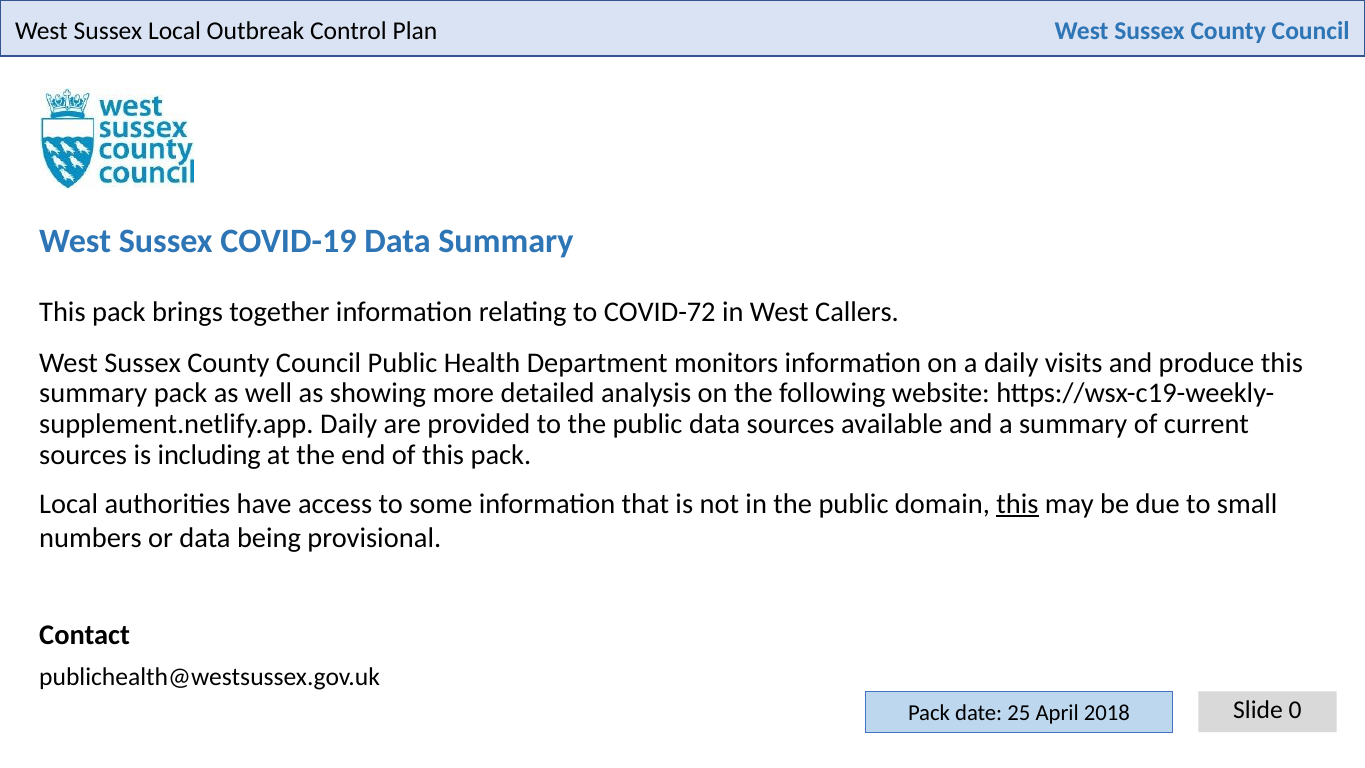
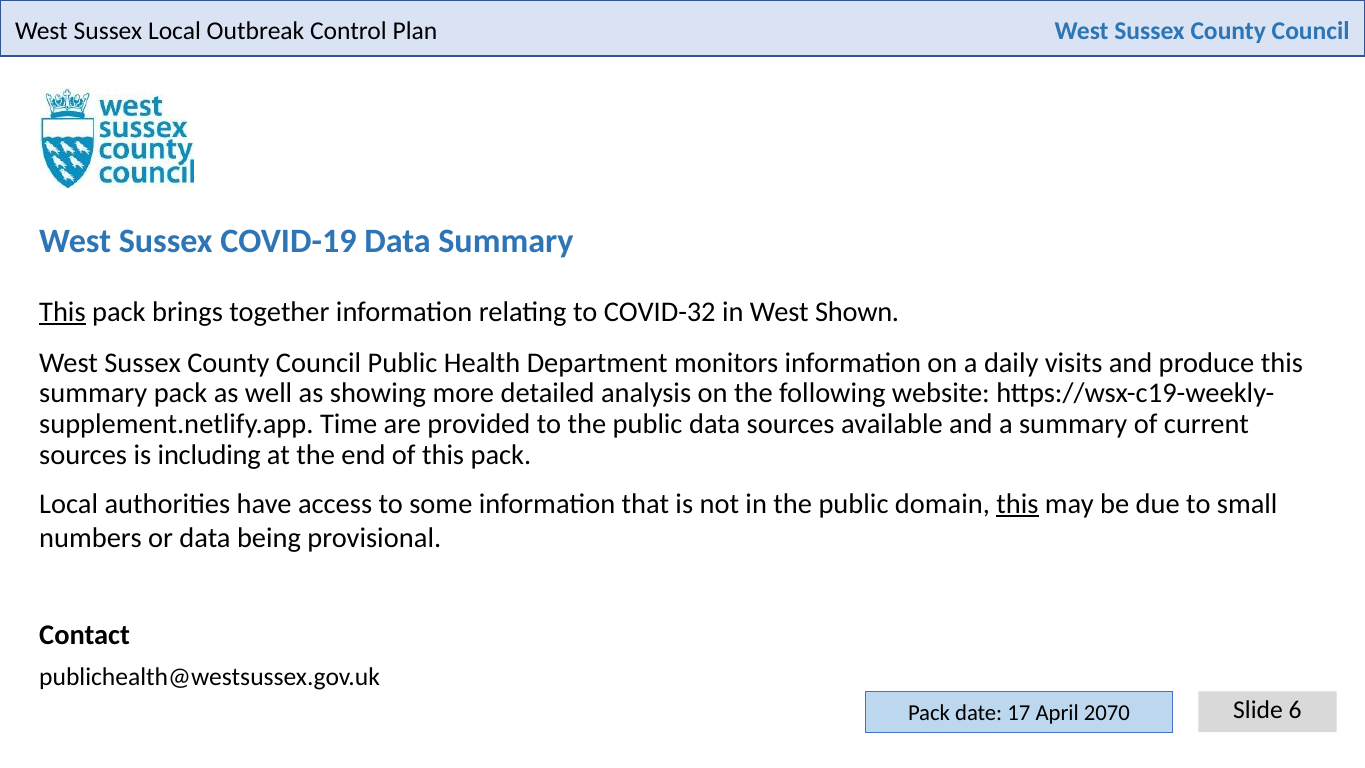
This underline: none -> present (62, 312)
COVID-72: COVID-72 -> COVID-32 (660, 312)
Callers: Callers -> Shown (857, 312)
Daily: Daily -> Time (349, 424)
0: 0 -> 6 (1295, 710)
25: 25 -> 17 (1019, 713)
2018: 2018 -> 2070 (1107, 713)
